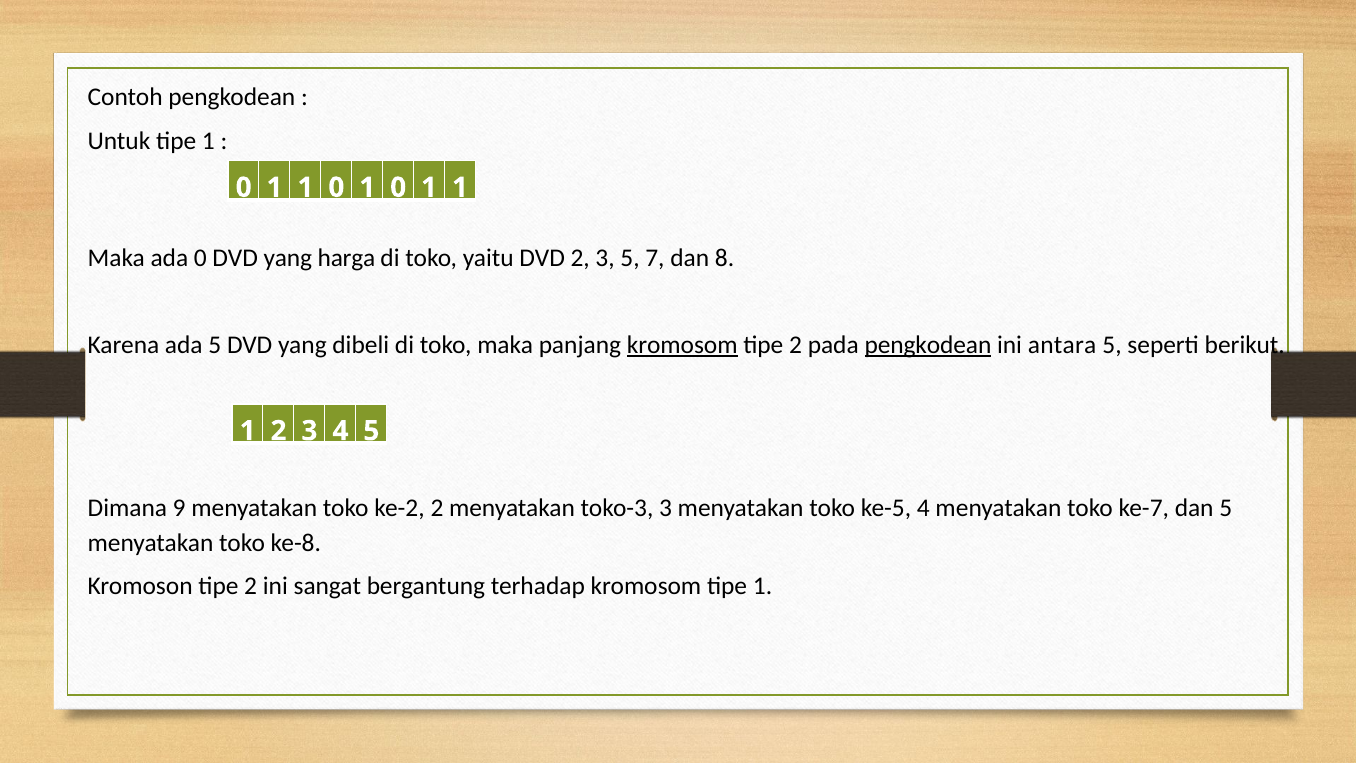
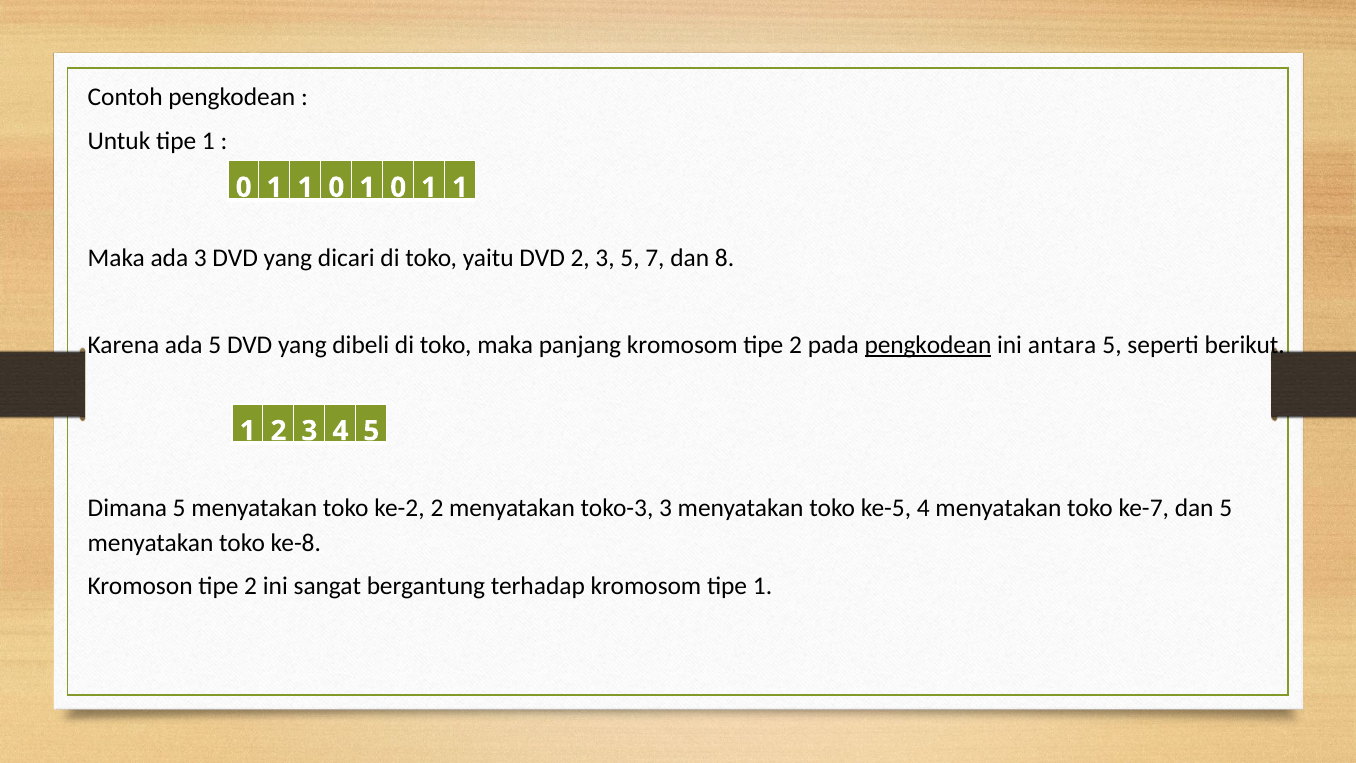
ada 0: 0 -> 3 (200, 258)
harga: harga -> dicari (346, 258)
kromosom underline: present -> none (682, 345)
Dimana 9: 9 -> 5 (179, 508)
